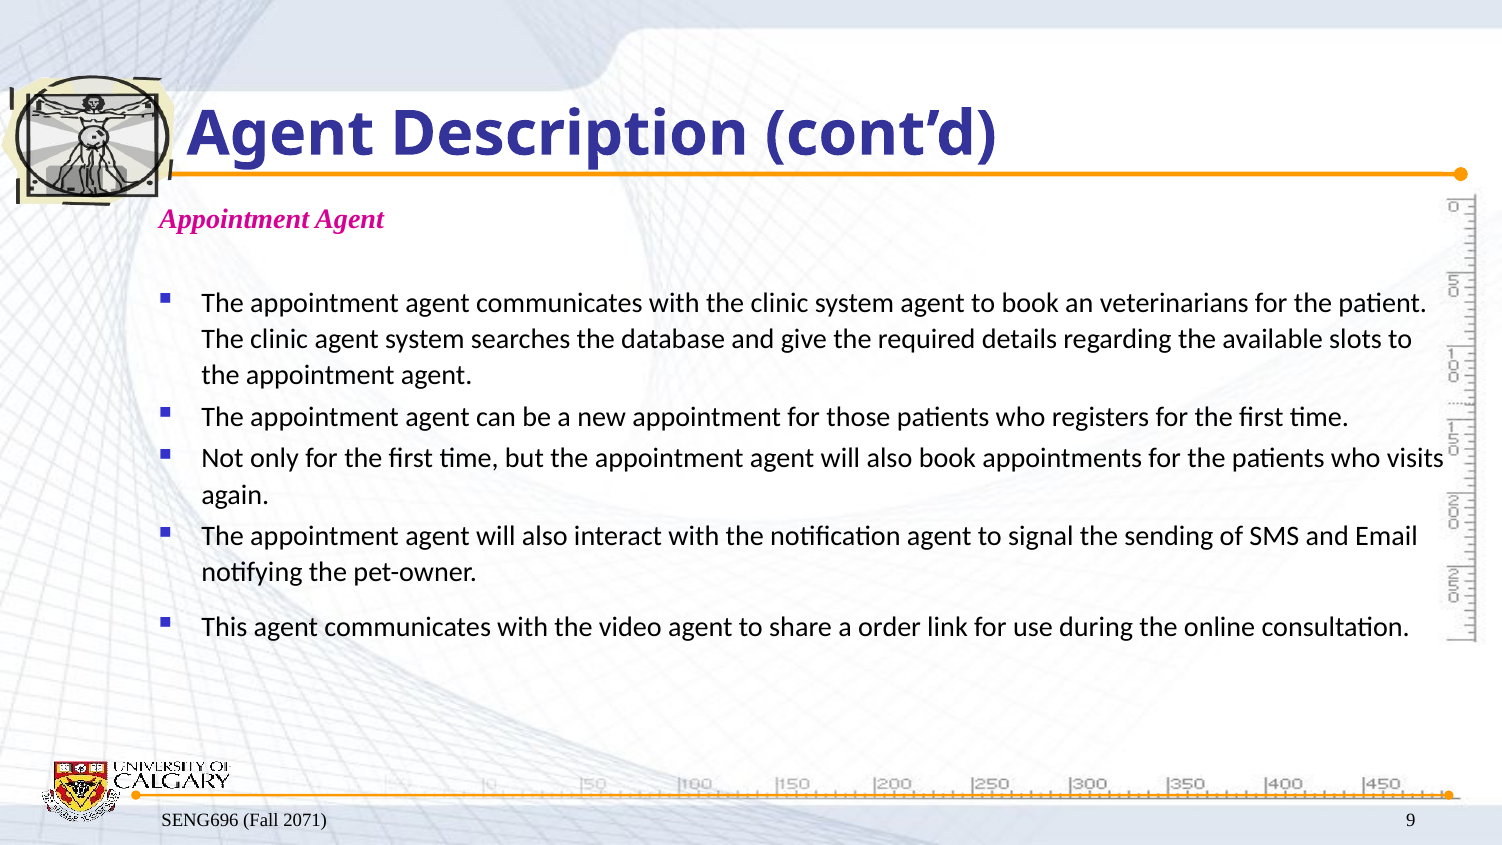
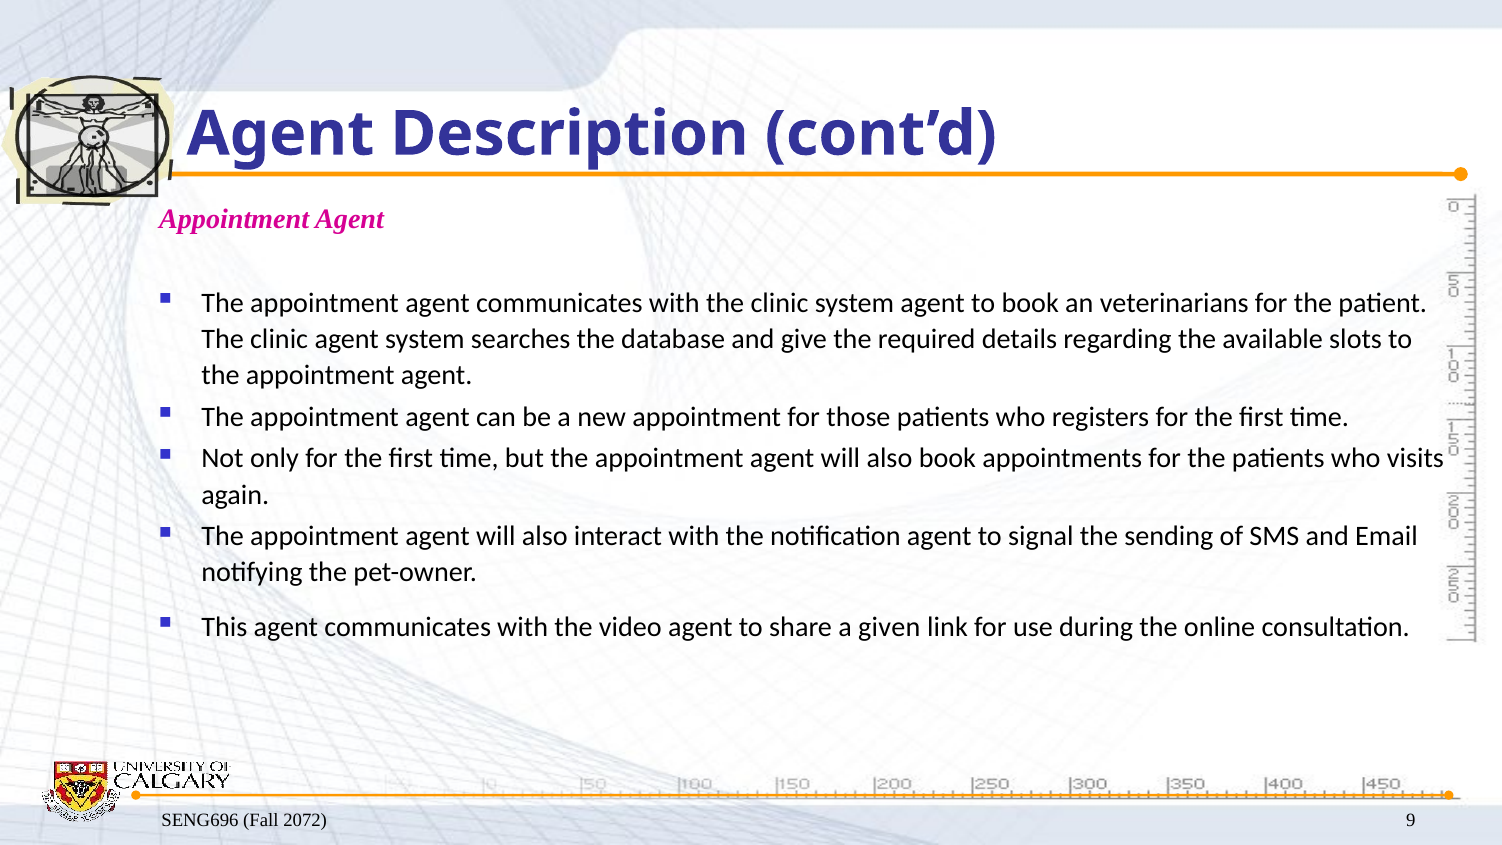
order: order -> given (889, 627)
2071: 2071 -> 2072 (305, 820)
